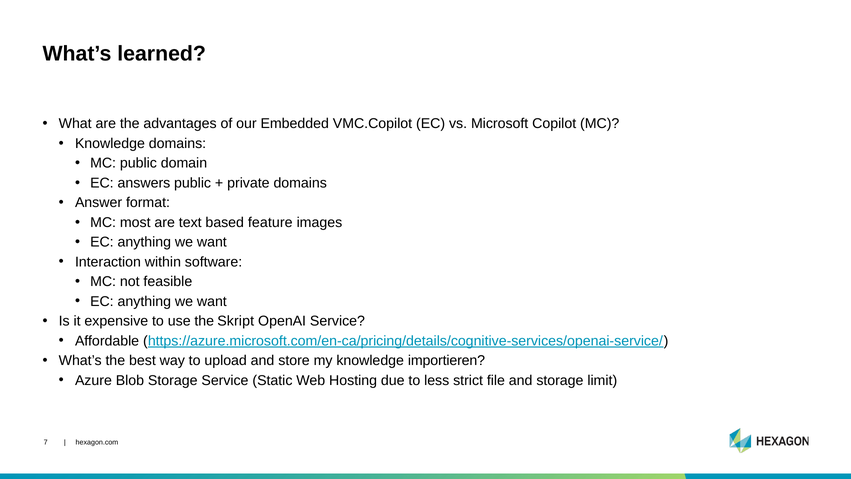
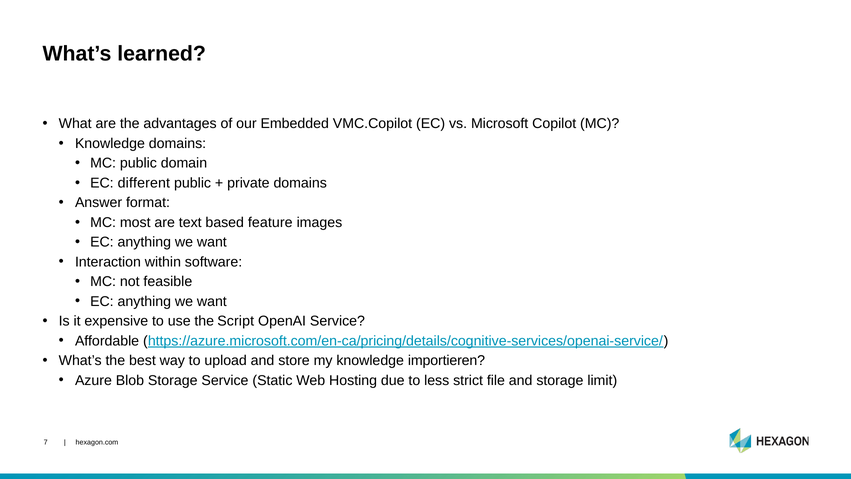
answers: answers -> different (144, 183)
Skript: Skript -> Script (236, 321)
